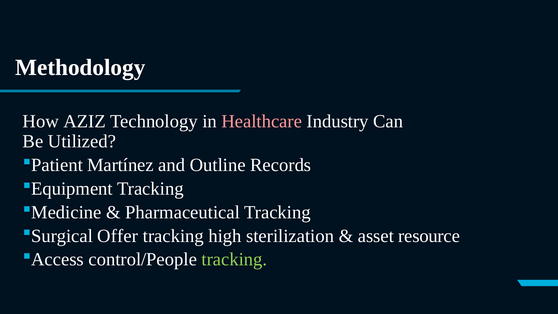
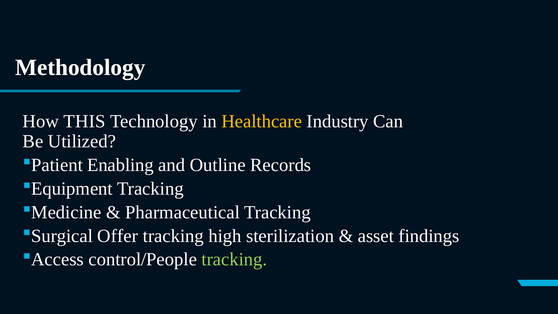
AZIZ: AZIZ -> THIS (85, 121)
Healthcare colour: pink -> yellow (262, 121)
Martínez: Martínez -> Enabling (120, 165)
resource: resource -> findings (429, 236)
